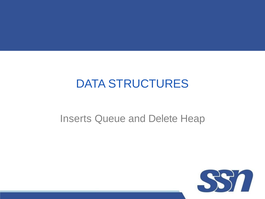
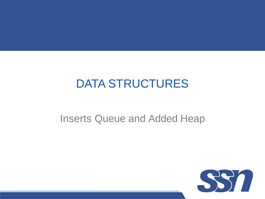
Delete: Delete -> Added (163, 119)
